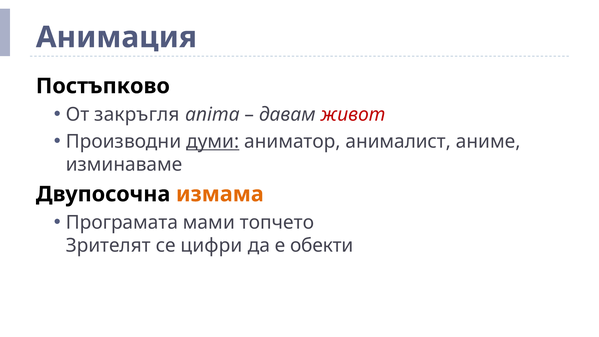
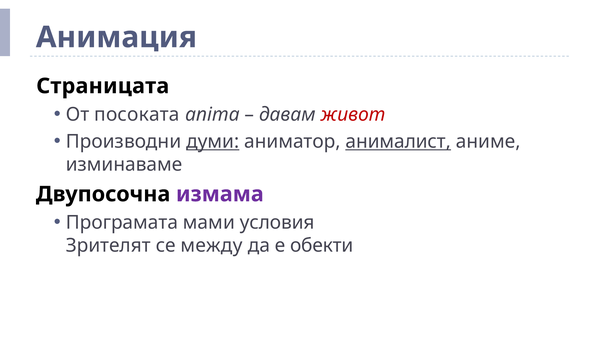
Постъпково: Постъпково -> Страницата (103, 86)
закръгля: закръгля -> посоката (137, 114)
анималист underline: none -> present (398, 142)
измама colour: orange -> purple (220, 194)
топчето: топчето -> условия (277, 223)
цифри: цифри -> между (212, 246)
